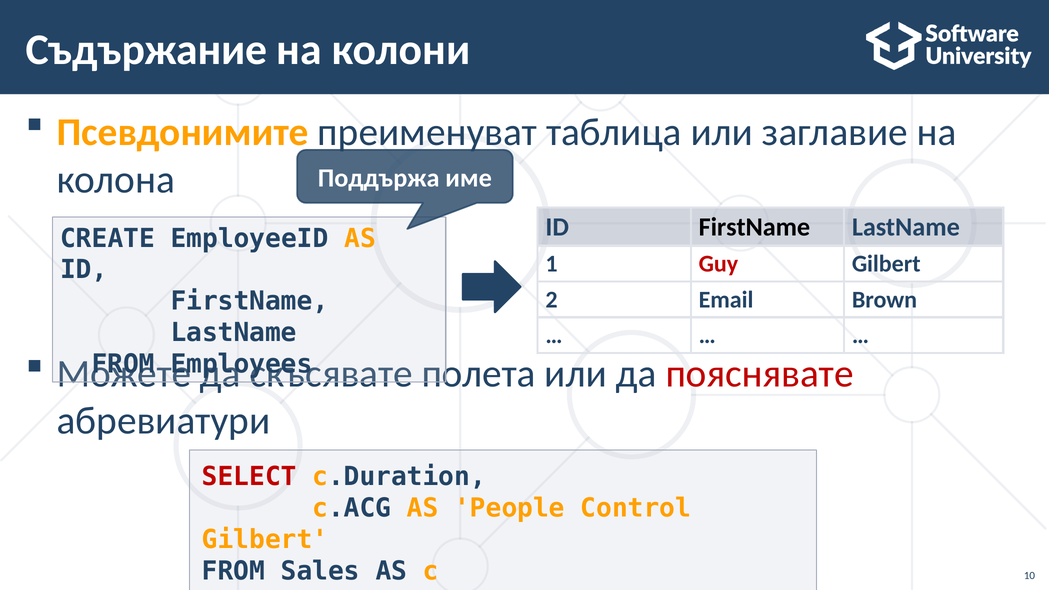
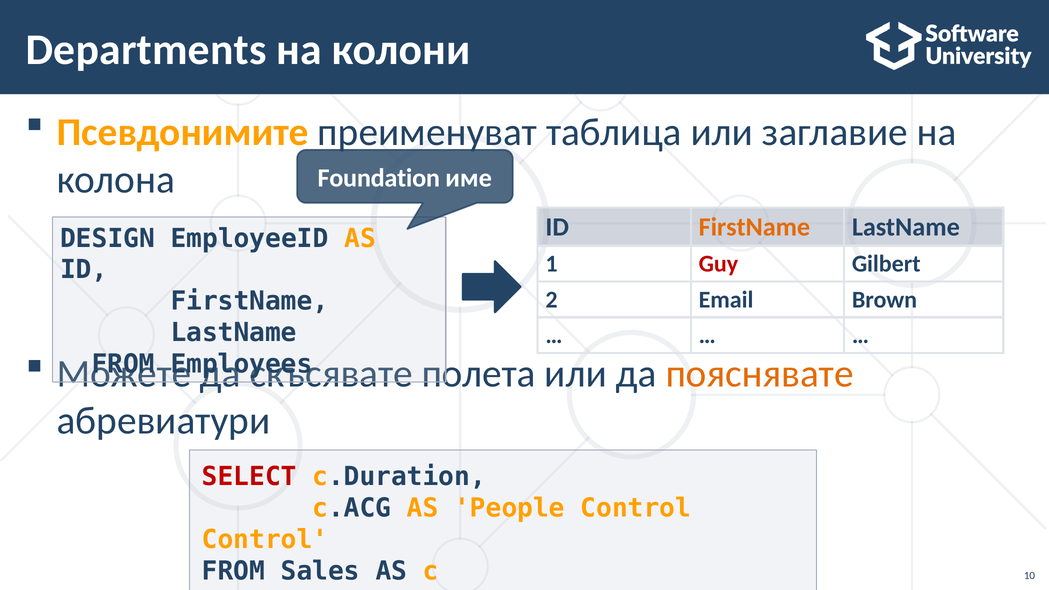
Съдържание: Съдържание -> Departments (146, 50)
Поддържа: Поддържа -> Foundation (379, 178)
FirstName colour: black -> orange (754, 227)
CREATE: CREATE -> DESIGN (108, 238)
пояснявате colour: red -> orange (760, 374)
Gilbert: Gilbert -> Control (265, 540)
